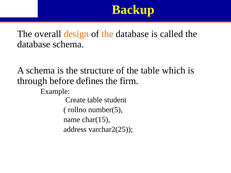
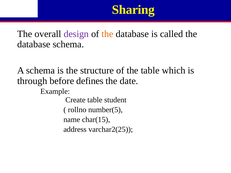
Backup: Backup -> Sharing (133, 10)
design colour: orange -> purple (76, 34)
firm: firm -> date (129, 81)
